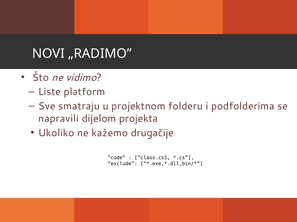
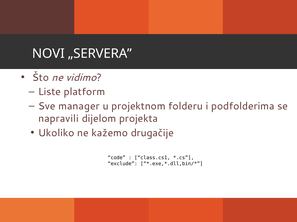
„RADIMO: „RADIMO -> „SERVERA (100, 54)
smatraju: smatraju -> manager (79, 107)
